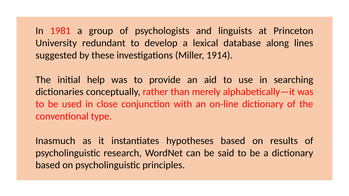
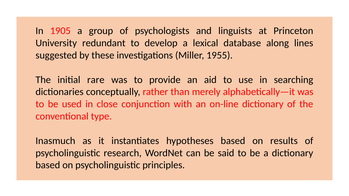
1981: 1981 -> 1905 (60, 31)
1914: 1914 -> 1955 (220, 55)
help: help -> rare (96, 80)
